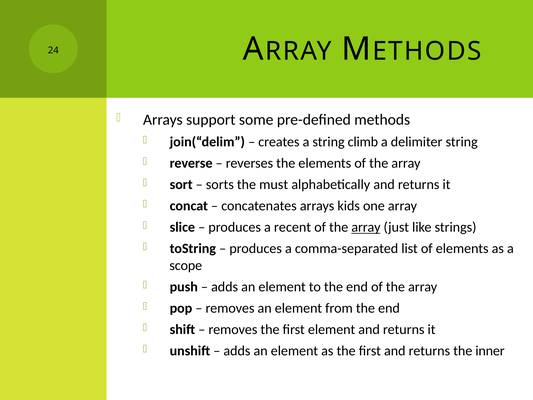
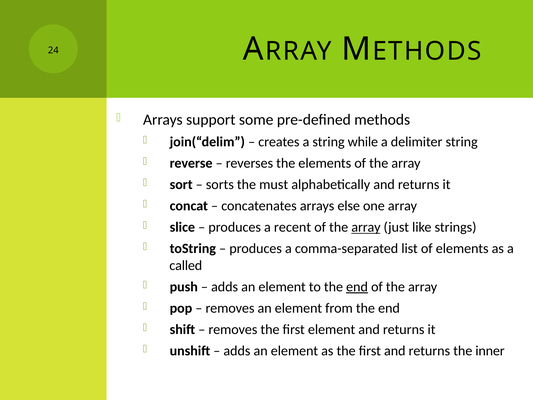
climb: climb -> while (363, 142)
kids: kids -> else (349, 206)
scope: scope -> called (186, 265)
end underline: none -> present (357, 287)
